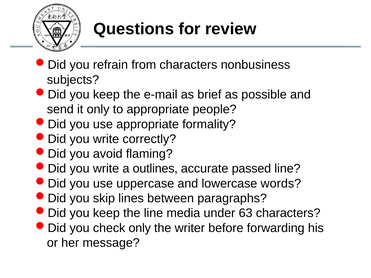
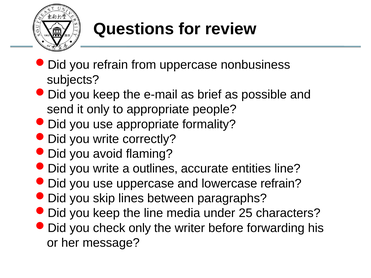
from characters: characters -> uppercase (188, 65)
passed: passed -> entities (251, 169)
lowercase words: words -> refrain (281, 184)
63: 63 -> 25 (246, 213)
